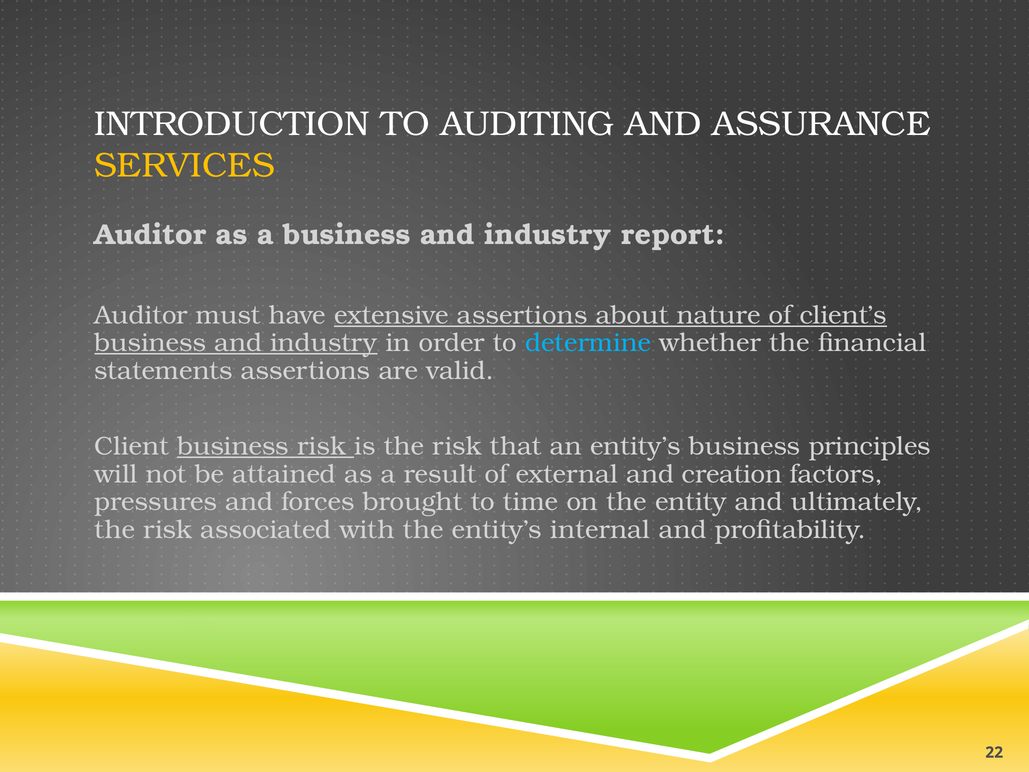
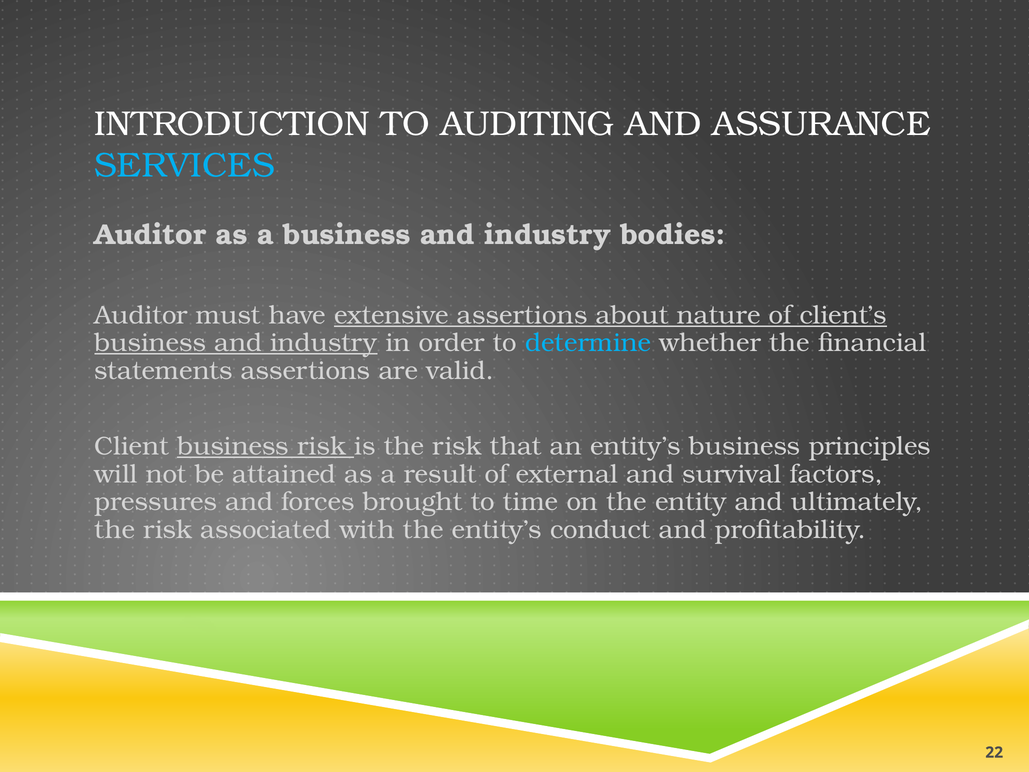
SERVICES colour: yellow -> light blue (185, 165)
report: report -> bodies (673, 235)
creation: creation -> survival (732, 474)
internal: internal -> conduct (600, 530)
